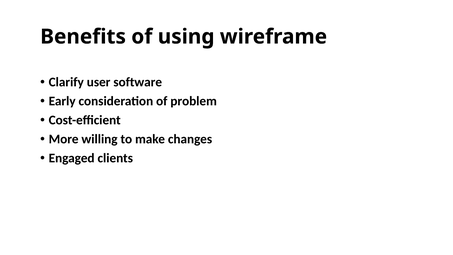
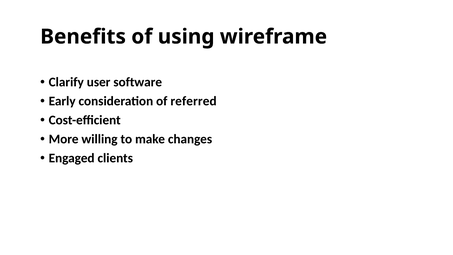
problem: problem -> referred (194, 101)
